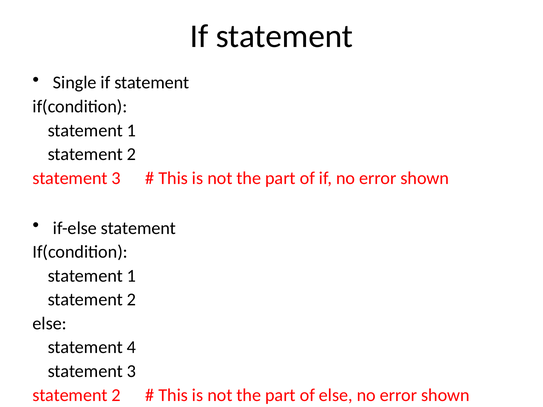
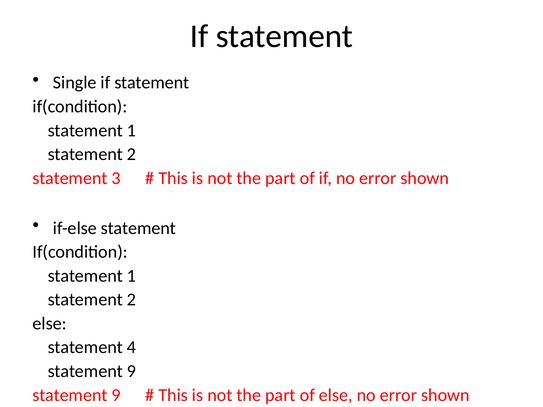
3: 3 -> 9 (131, 371)
2: 2 -> 9 (116, 395)
